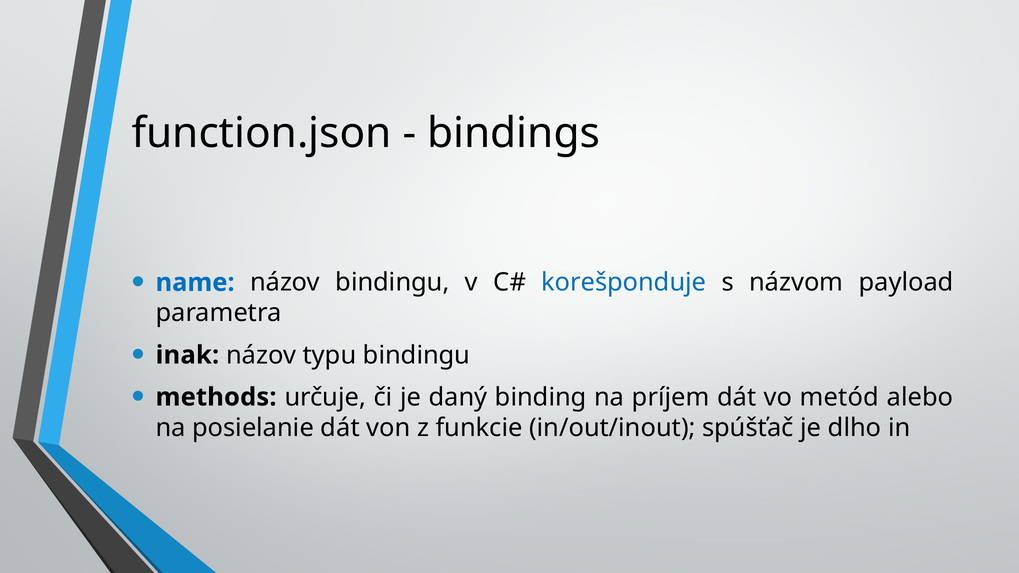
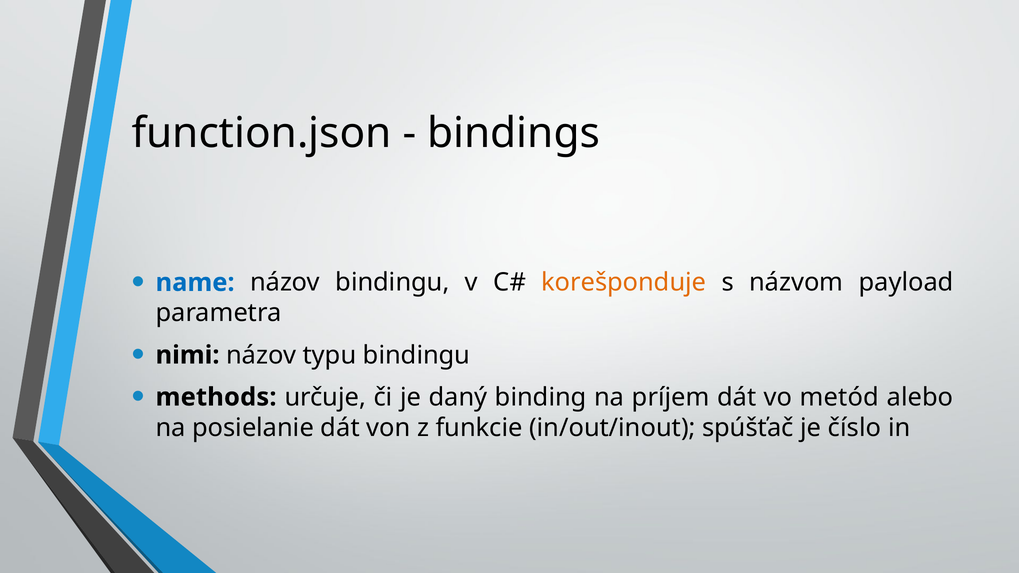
korešponduje colour: blue -> orange (624, 283)
inak: inak -> nimi (188, 355)
dlho: dlho -> číslo (855, 428)
